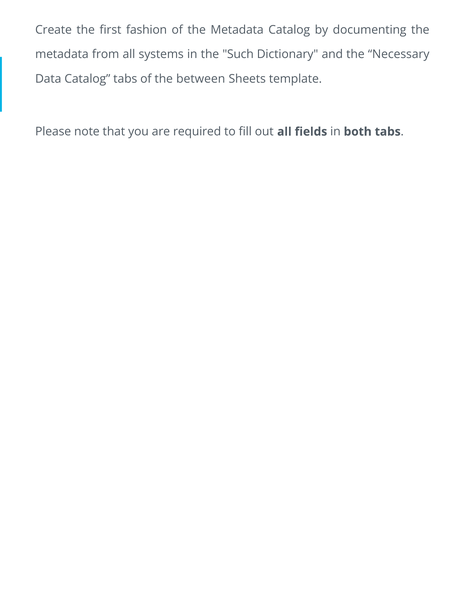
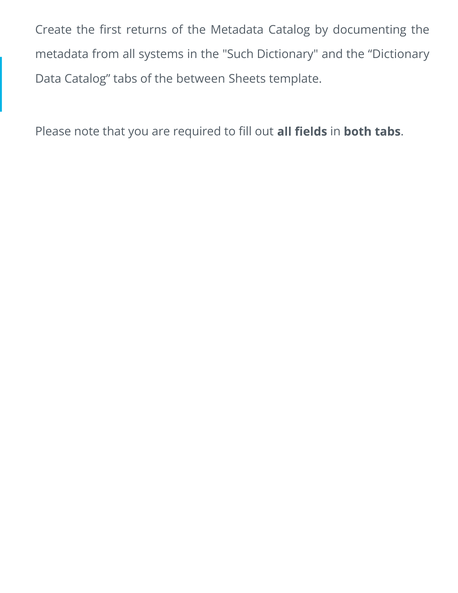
fashion: fashion -> returns (147, 30)
the Necessary: Necessary -> Dictionary (399, 54)
